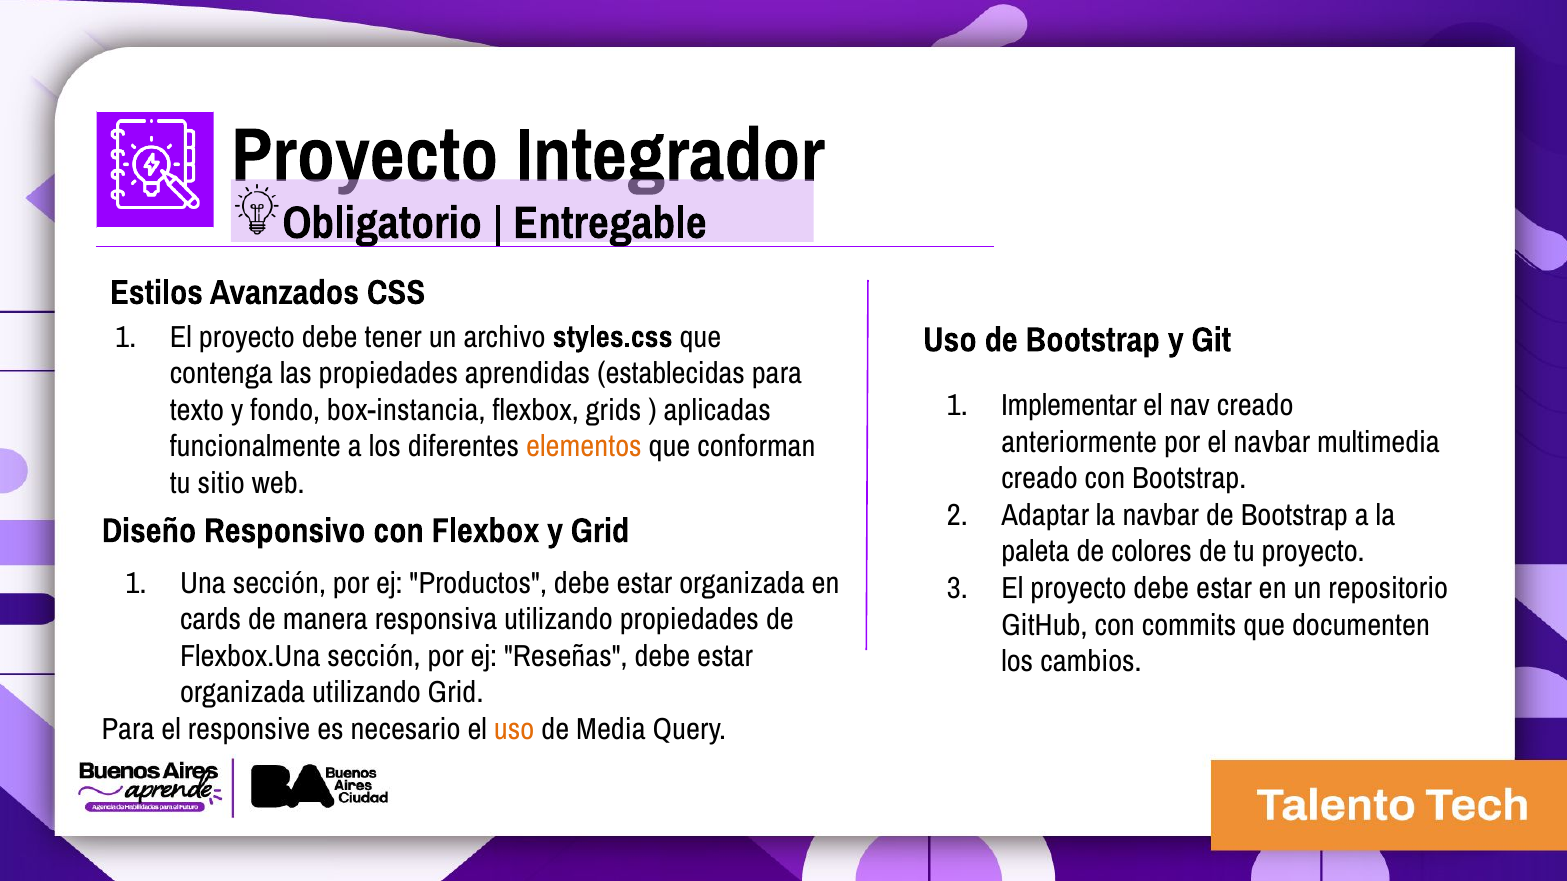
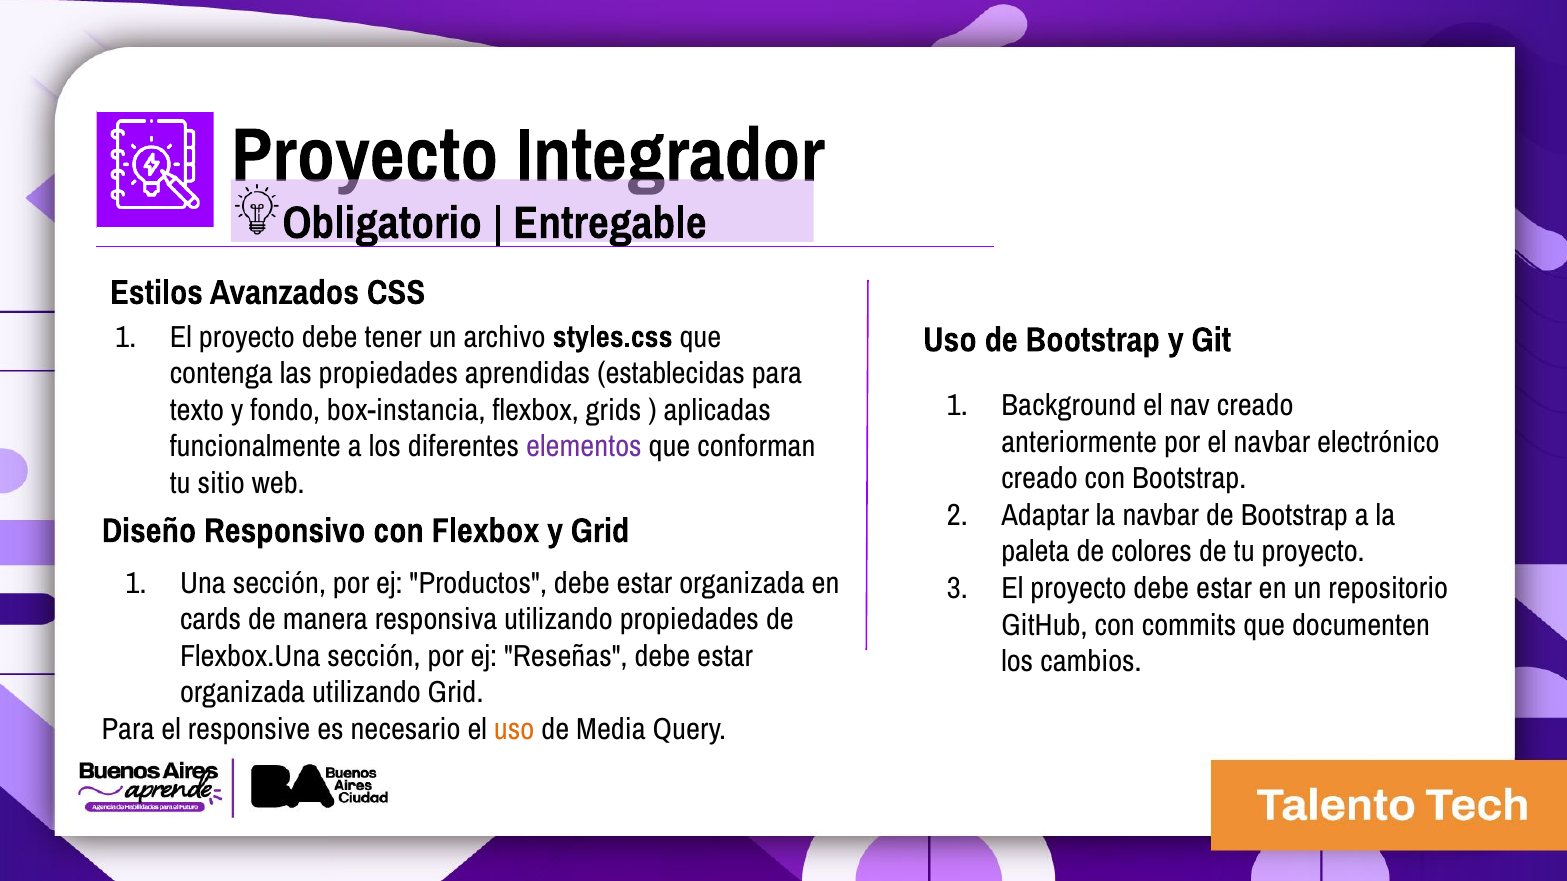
Implementar: Implementar -> Background (1069, 406)
multimedia: multimedia -> electrónico (1378, 442)
elementos colour: orange -> purple (584, 447)
